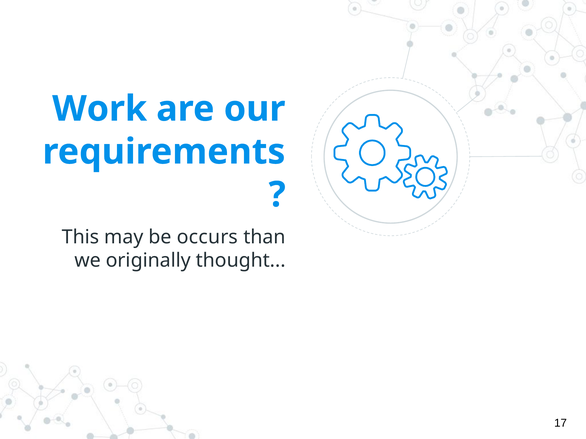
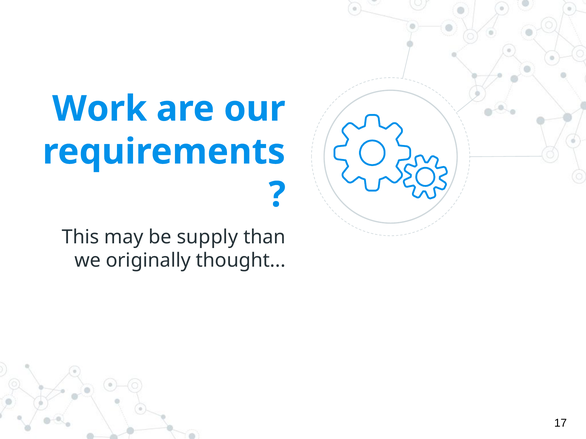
occurs: occurs -> supply (207, 237)
